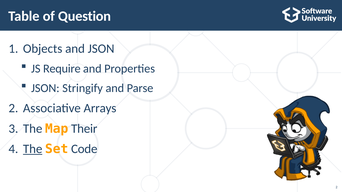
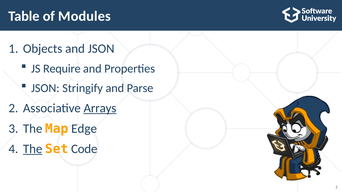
Question: Question -> Modules (84, 16)
Arrays underline: none -> present (100, 108)
Their: Their -> Edge (84, 129)
